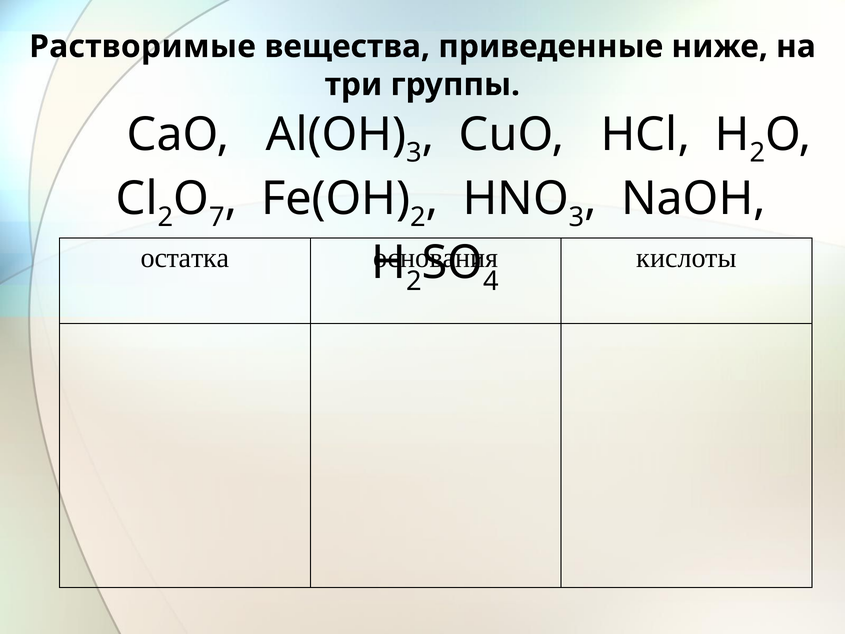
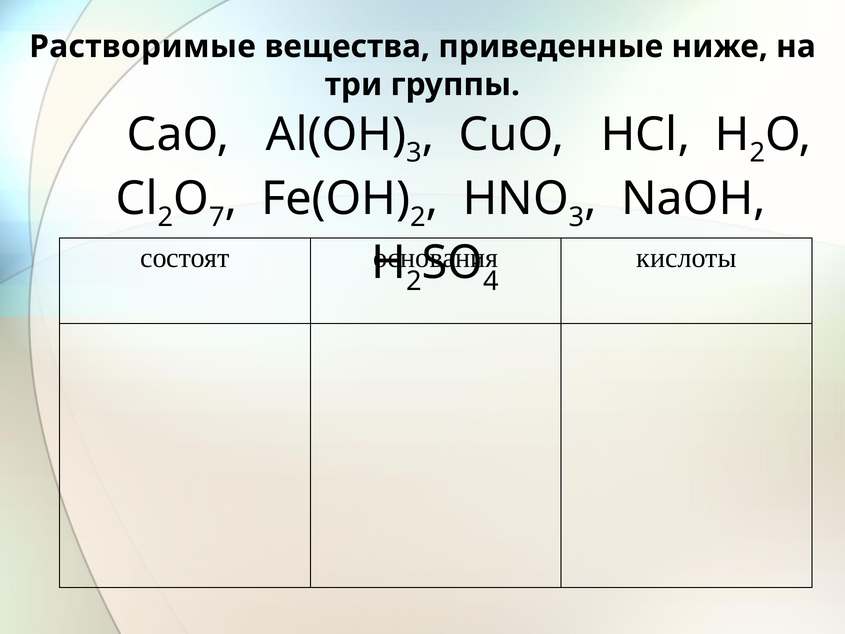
остатка: остатка -> состоят (185, 258)
